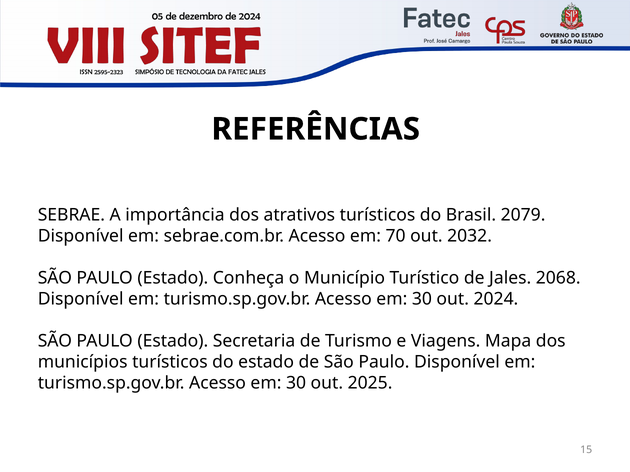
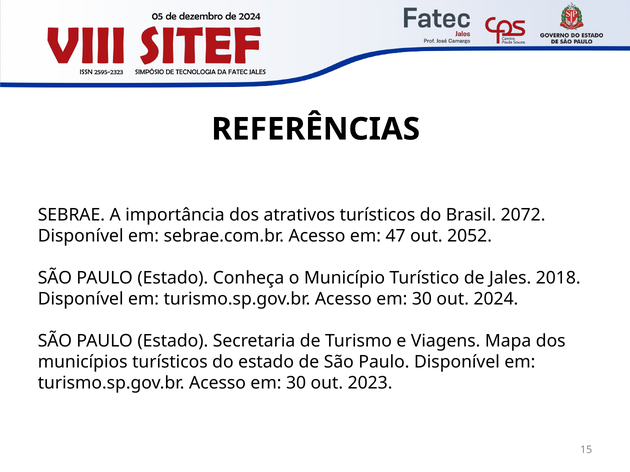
2079: 2079 -> 2072 (523, 215)
70: 70 -> 47 (396, 236)
2032: 2032 -> 2052 (470, 236)
2068: 2068 -> 2018 (558, 278)
2025: 2025 -> 2023 (370, 383)
